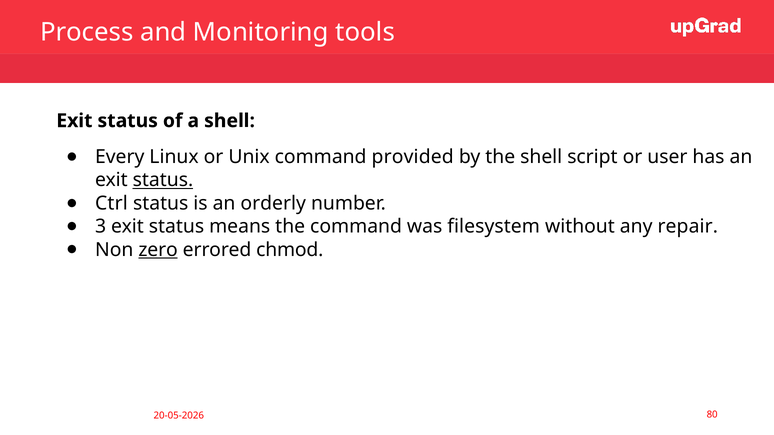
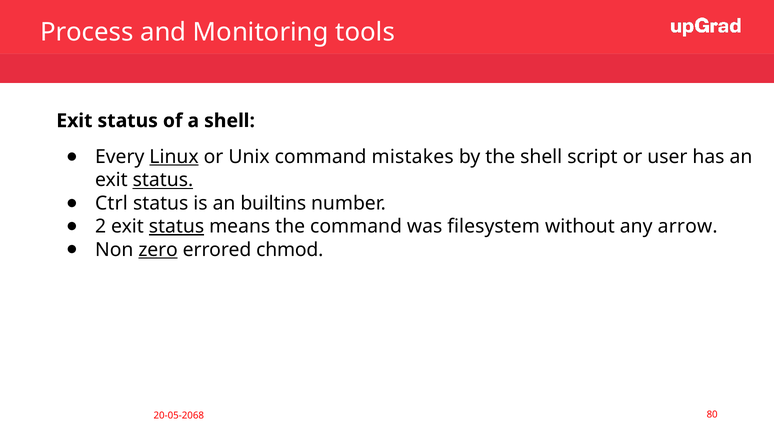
Linux underline: none -> present (174, 157)
provided: provided -> mistakes (413, 157)
orderly: orderly -> builtins (273, 203)
3: 3 -> 2 (101, 227)
status underline: none -> present (177, 227)
repair: repair -> arrow (688, 227)
20-05-2026: 20-05-2026 -> 20-05-2068 (179, 416)
